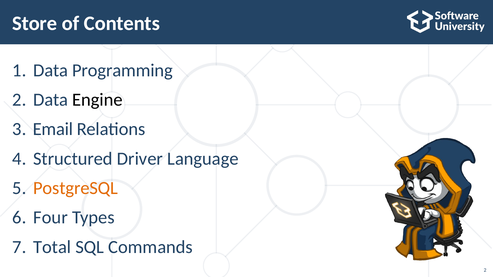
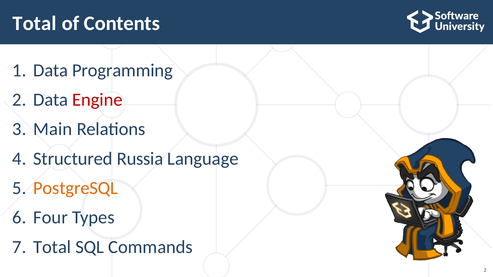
Store: Store -> Total (34, 23)
Engine colour: black -> red (97, 100)
Email: Email -> Main (53, 129)
Driver: Driver -> Russia (140, 159)
